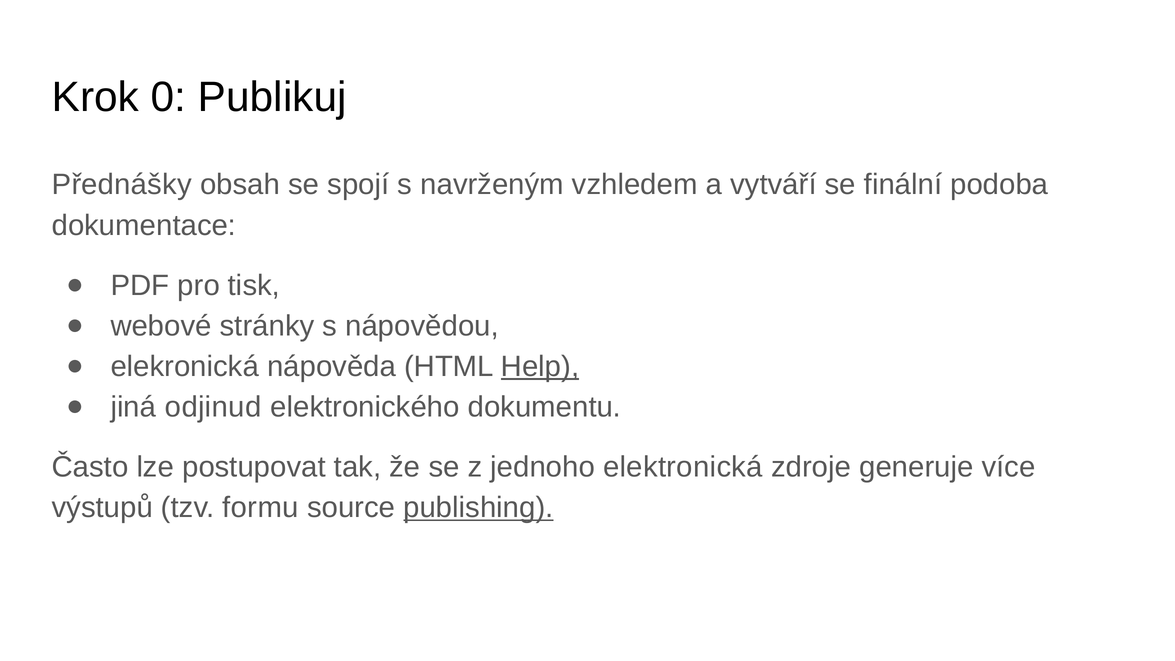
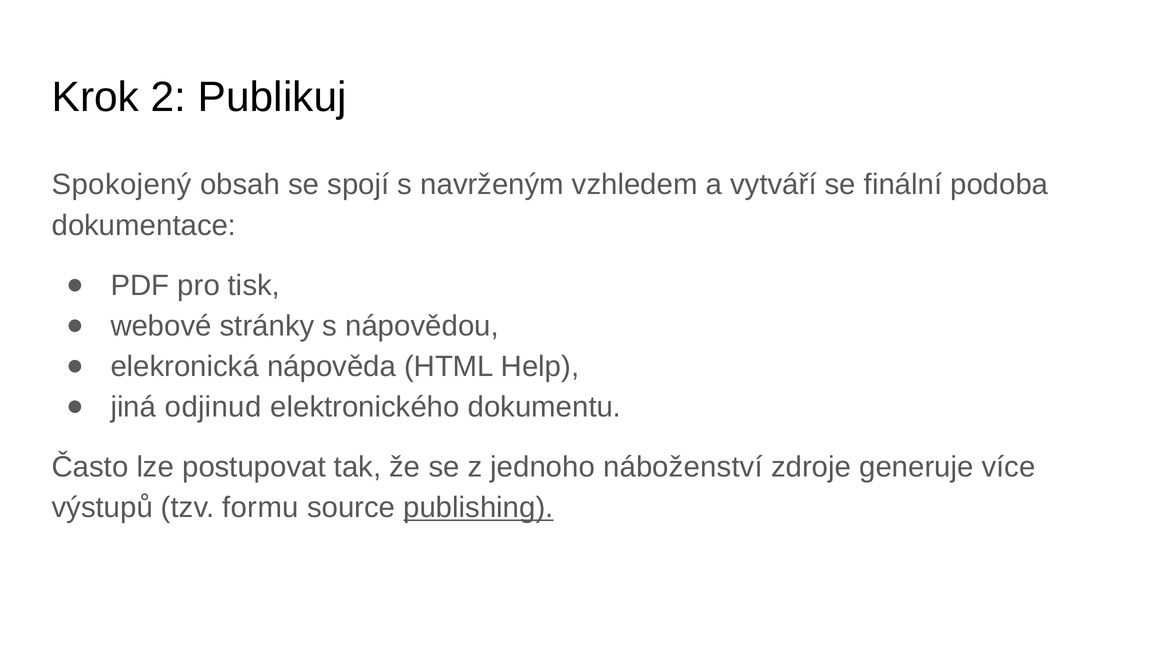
0: 0 -> 2 (168, 97)
Přednášky: Přednášky -> Spokojený (122, 185)
Help underline: present -> none (540, 366)
elektronická: elektronická -> náboženství (683, 467)
